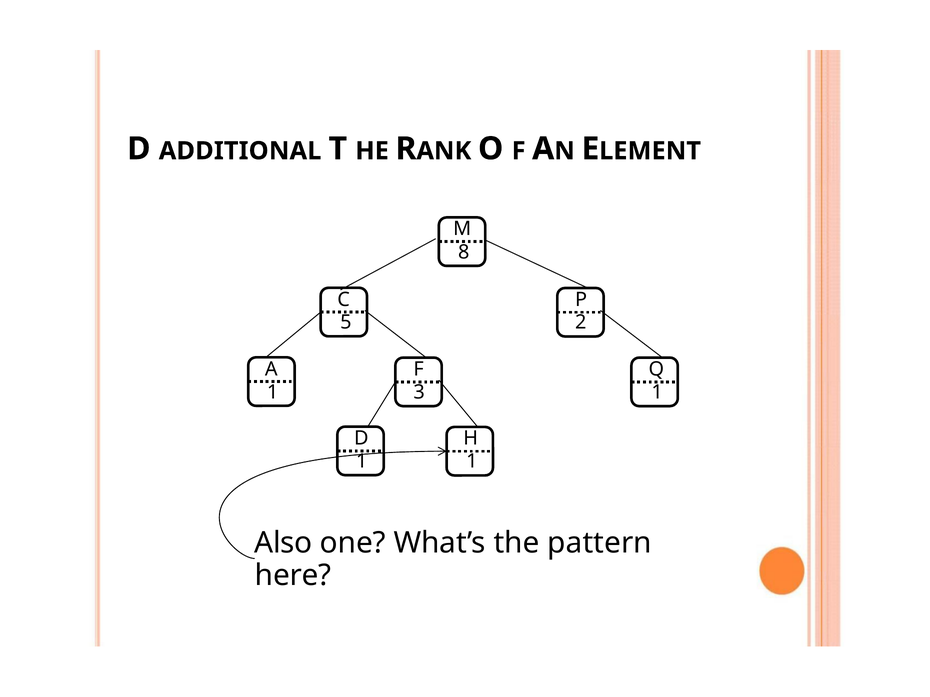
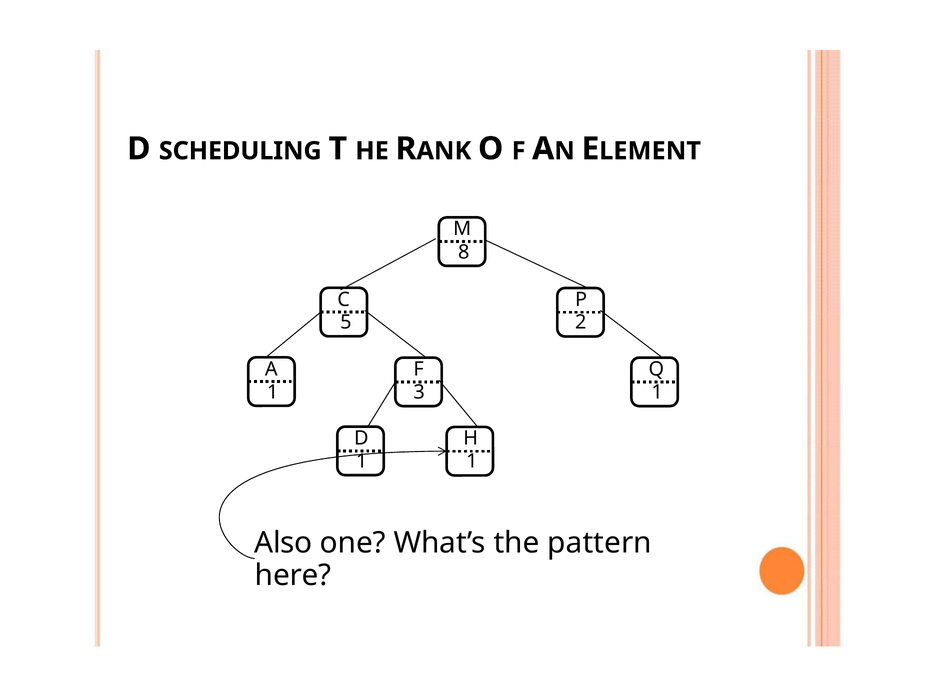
ADDITIONAL: ADDITIONAL -> SCHEDULING (240, 151)
